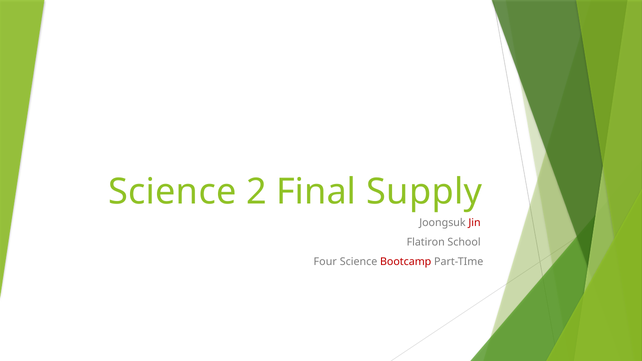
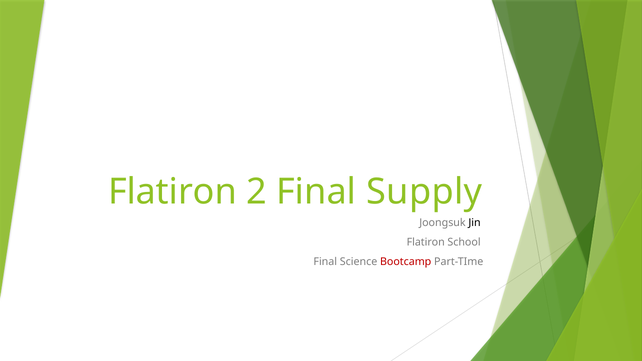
Science: Science -> Flatiron (172, 192)
Jin colour: red -> black (475, 223)
Four: Four -> Final (325, 262)
